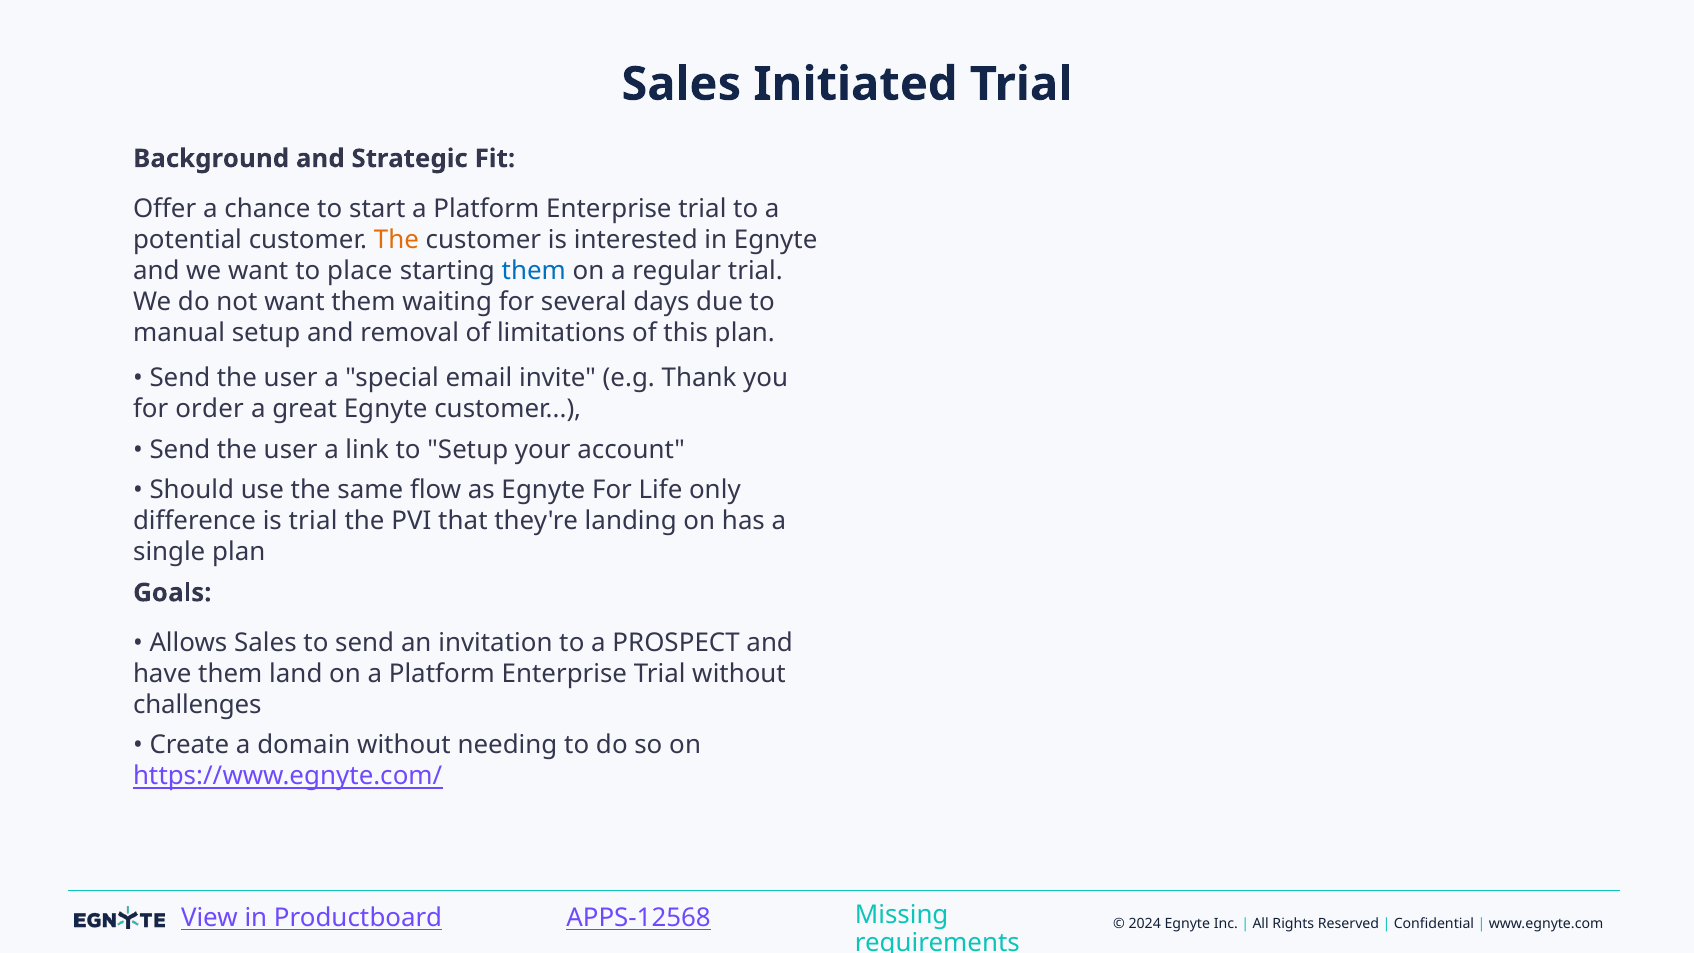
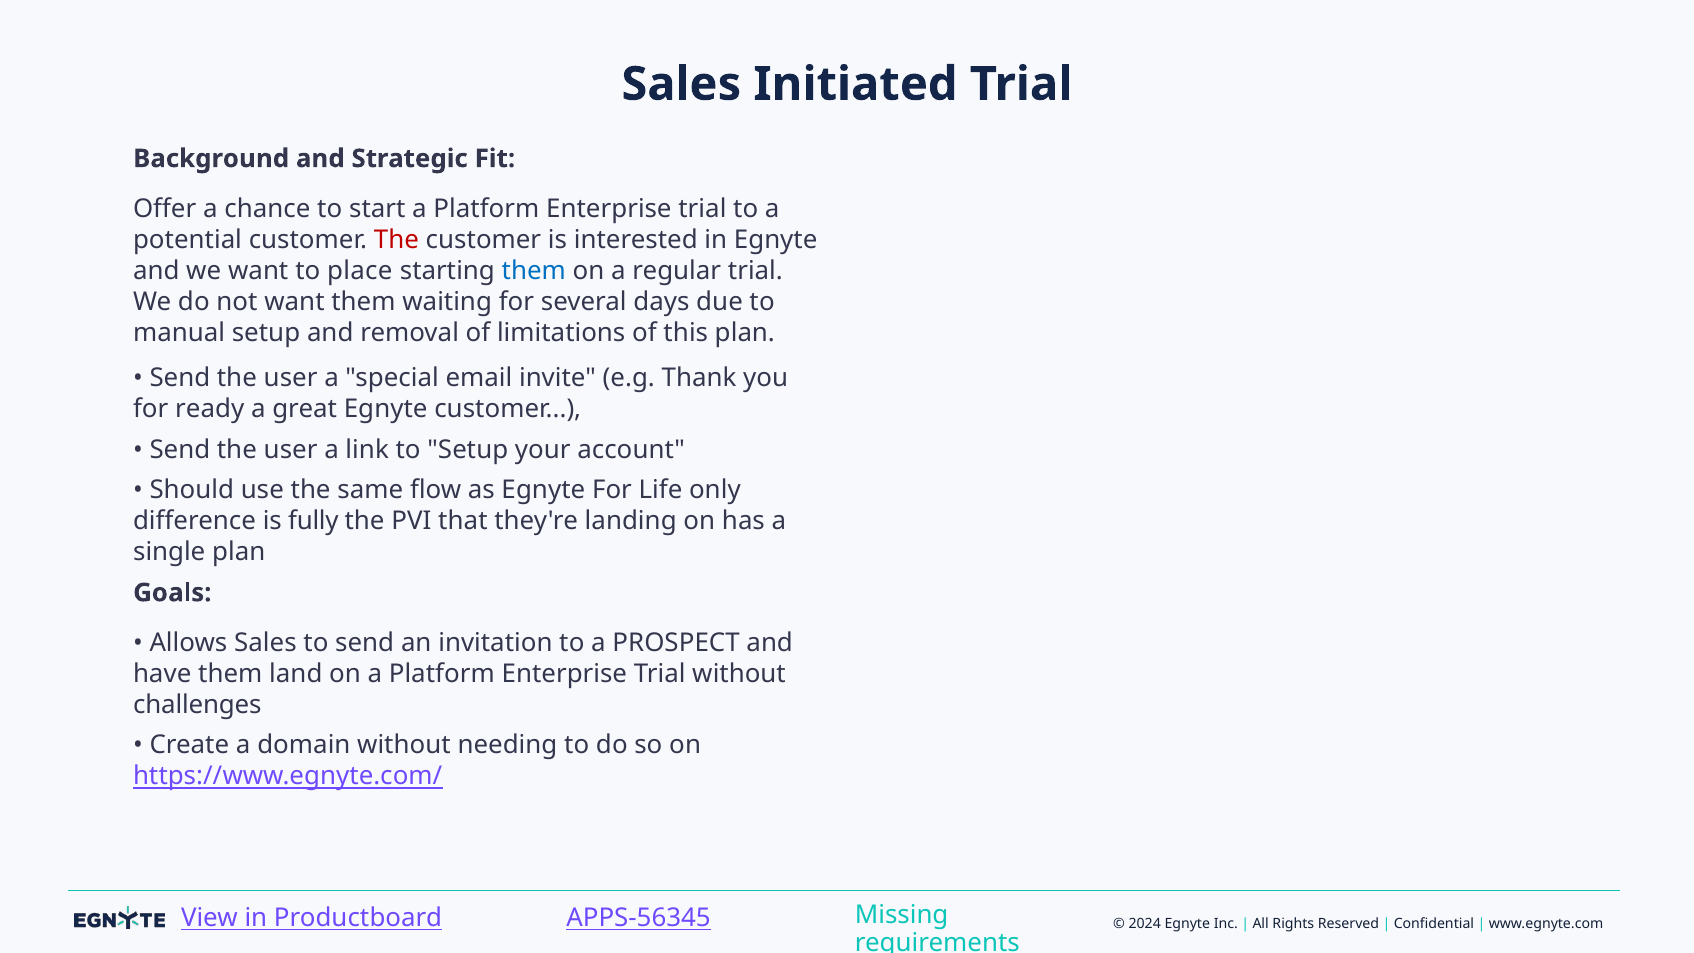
The colour: orange -> red (396, 240)
order: order -> ready (210, 409)
is trial: trial -> fully (313, 521)
APPS-12568: APPS-12568 -> APPS-56345 (639, 918)
